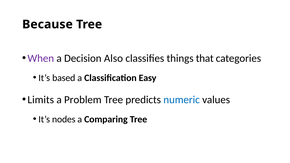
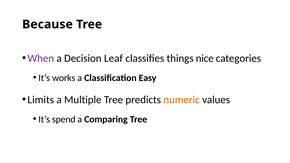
Also: Also -> Leaf (113, 58)
that: that -> nice (205, 58)
based: based -> works (64, 78)
Problem: Problem -> Multiple (83, 100)
numeric colour: blue -> orange (182, 100)
nodes: nodes -> spend (64, 119)
